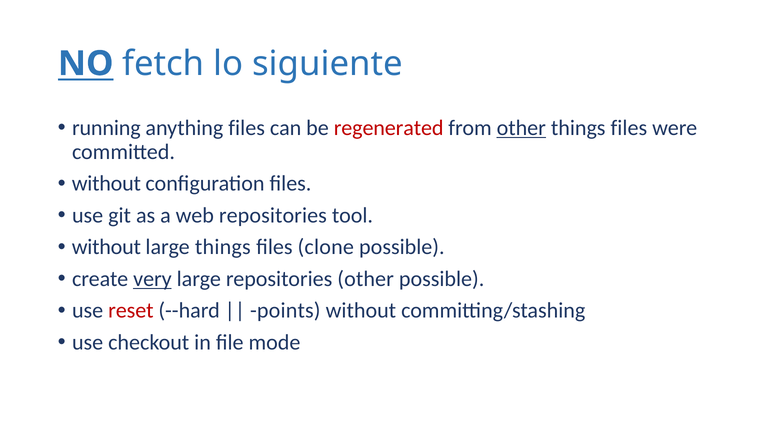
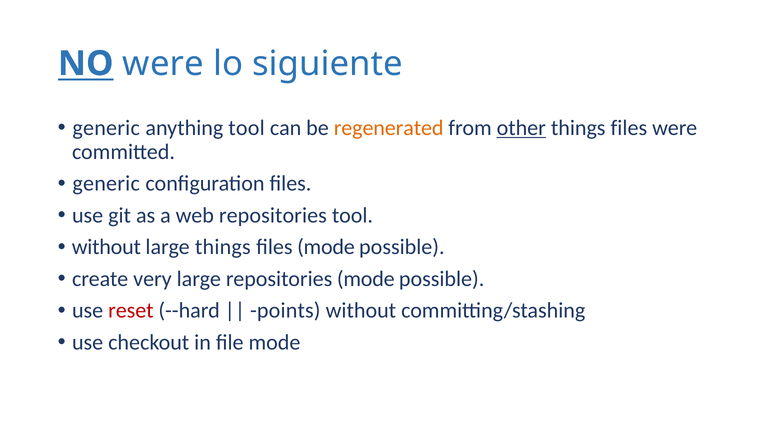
NO fetch: fetch -> were (163, 64)
running: running -> generic (106, 128)
anything files: files -> tool (247, 128)
regenerated colour: red -> orange (389, 128)
without: without -> generic (106, 184)
files clone: clone -> mode (326, 247)
very underline: present -> none (152, 279)
repositories other: other -> mode (366, 279)
